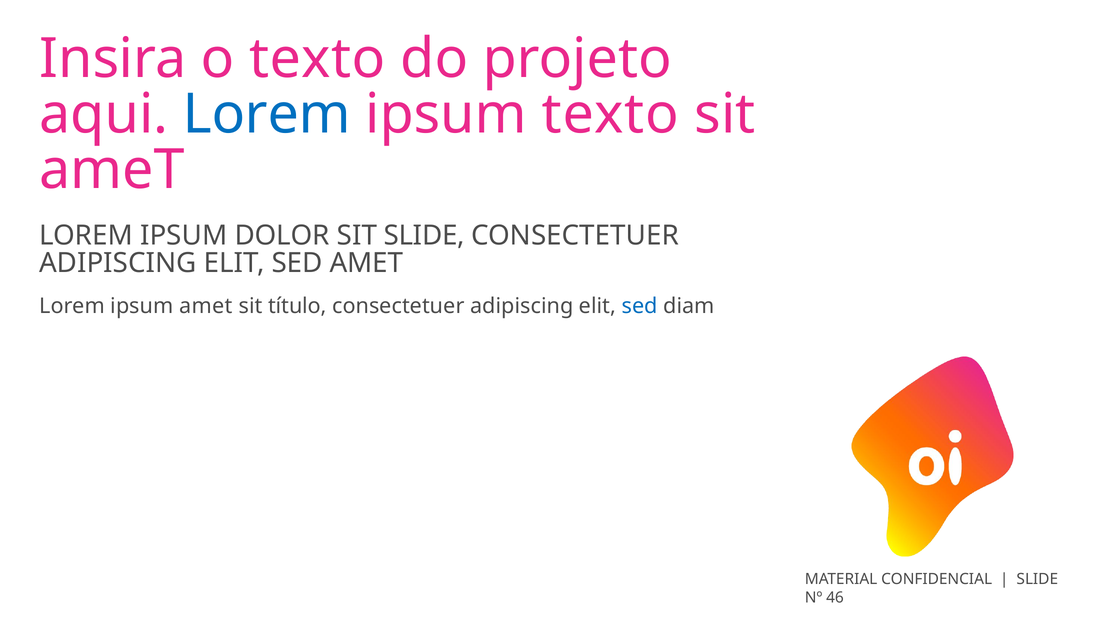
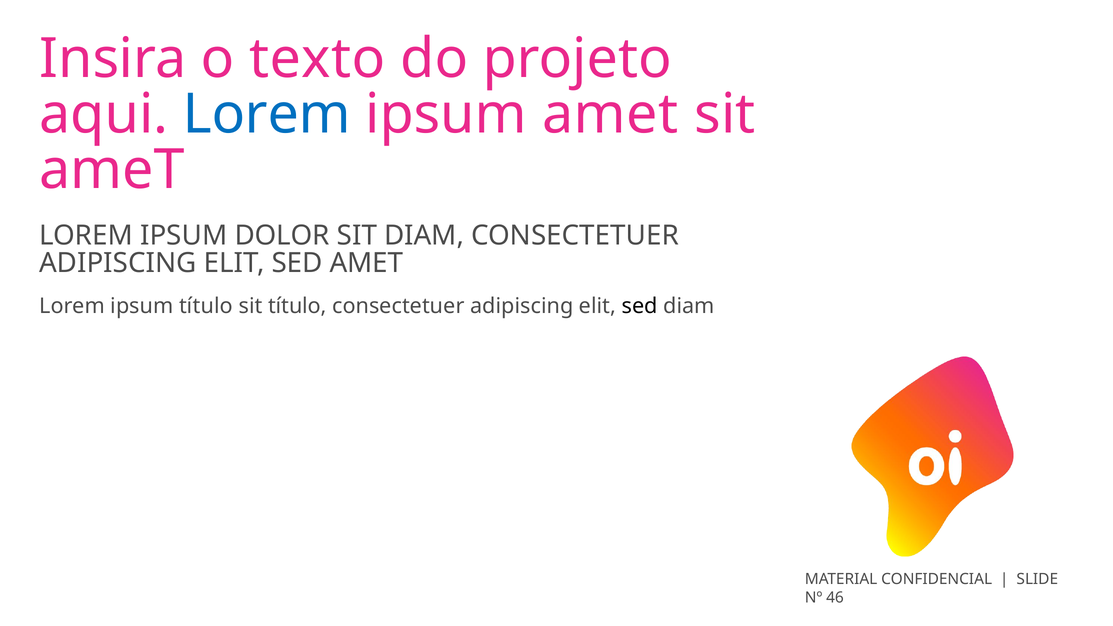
ipsum texto: texto -> amet (610, 114)
SIT SLIDE: SLIDE -> DIAM (424, 236)
ipsum amet: amet -> título (206, 306)
sed colour: blue -> black (640, 306)
